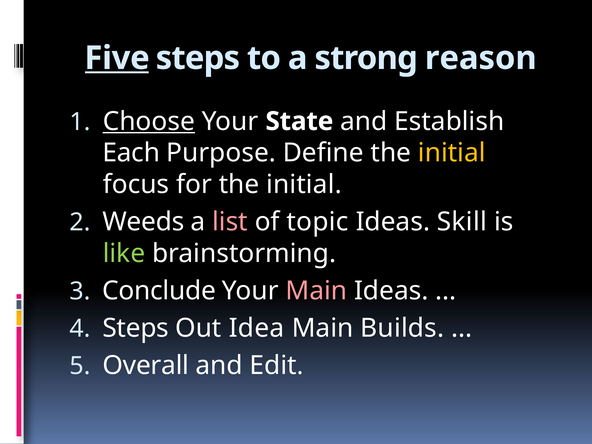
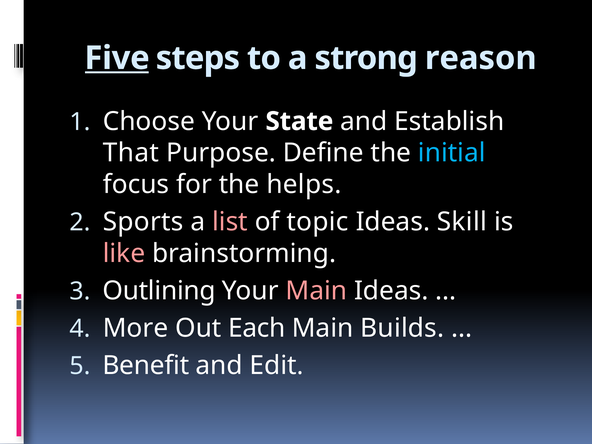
Choose underline: present -> none (149, 121)
Each: Each -> That (131, 153)
initial colour: yellow -> light blue (452, 153)
for the initial: initial -> helps (304, 185)
Weeds: Weeds -> Sports (143, 222)
like colour: light green -> pink (124, 254)
Conclude: Conclude -> Outlining (159, 291)
Steps: Steps -> More (136, 328)
Idea: Idea -> Each (257, 328)
Overall: Overall -> Benefit (146, 366)
